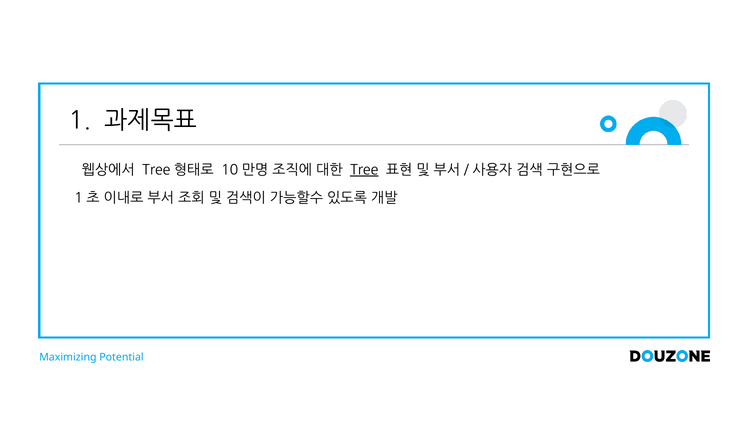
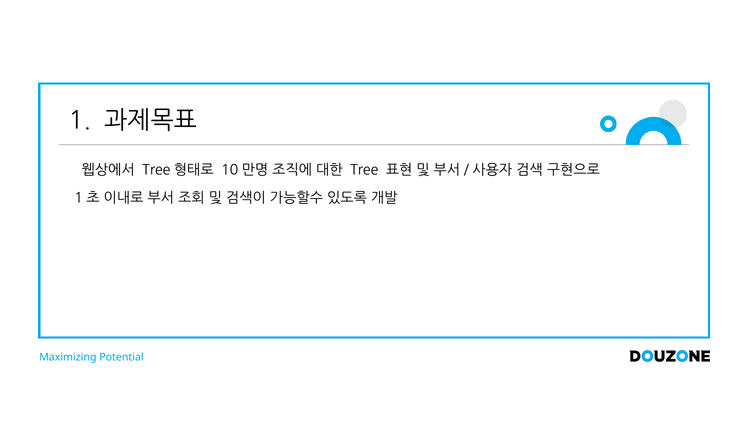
Tree underline: present -> none (364, 170)
